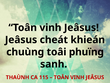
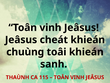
toâi phuïng: phuïng -> khieán (86, 52)
